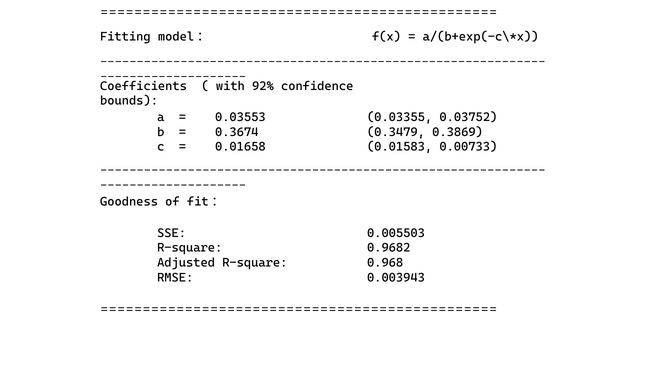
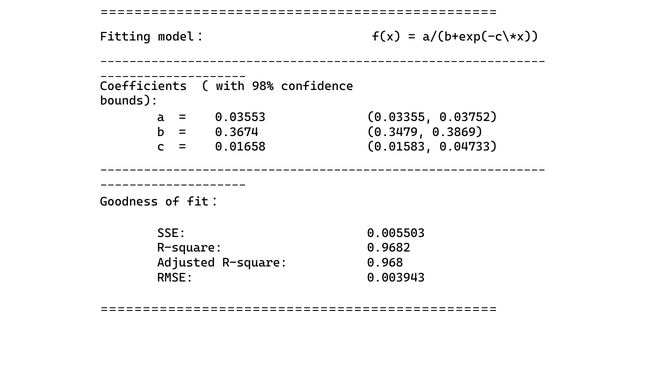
92%: 92% -> 98% (263, 86)
0.00733: 0.00733 -> 0.04733 (468, 147)
